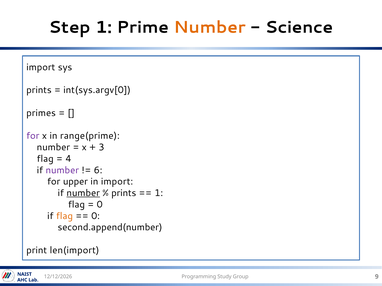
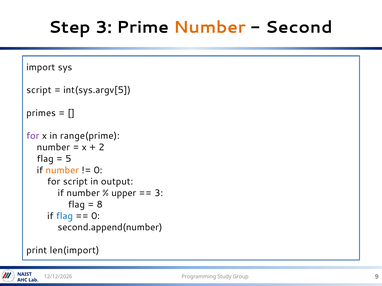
Step 1: 1 -> 3 (104, 27)
Science: Science -> Second (299, 27)
prints: prints -> script (39, 90)
int(sys.argv[0: int(sys.argv[0 -> int(sys.argv[5 (97, 90)
3: 3 -> 2 (101, 147)
4: 4 -> 5 (68, 159)
number colour: purple -> orange (62, 170)
6: 6 -> 0 (98, 170)
for upper: upper -> script (75, 182)
in import: import -> output (117, 182)
number underline: present -> none (83, 193)
prints: prints -> upper (124, 193)
1: 1 -> 3 (159, 193)
0: 0 -> 8 (100, 205)
flag colour: orange -> blue (64, 216)
